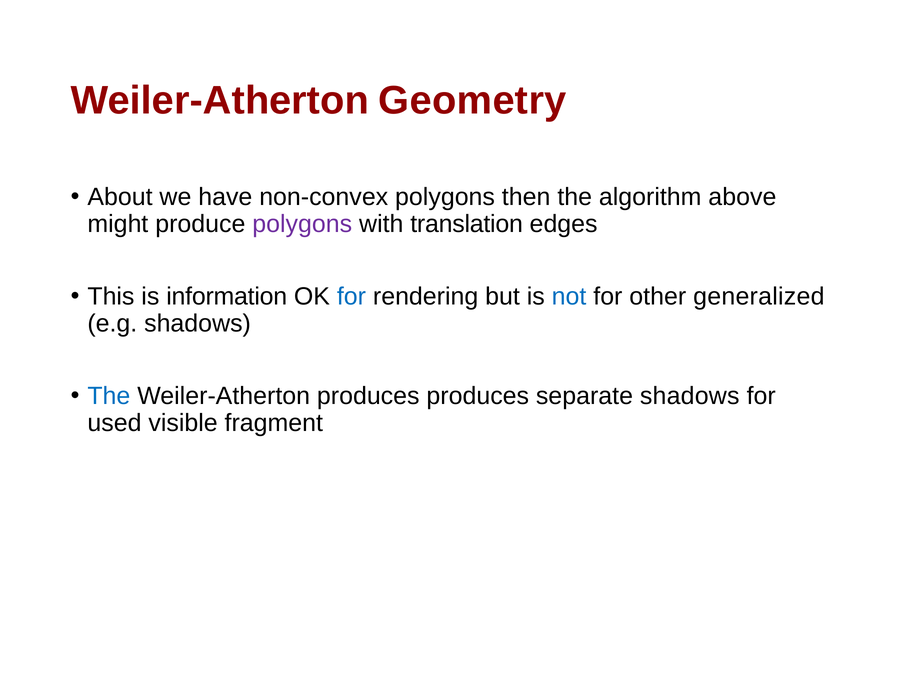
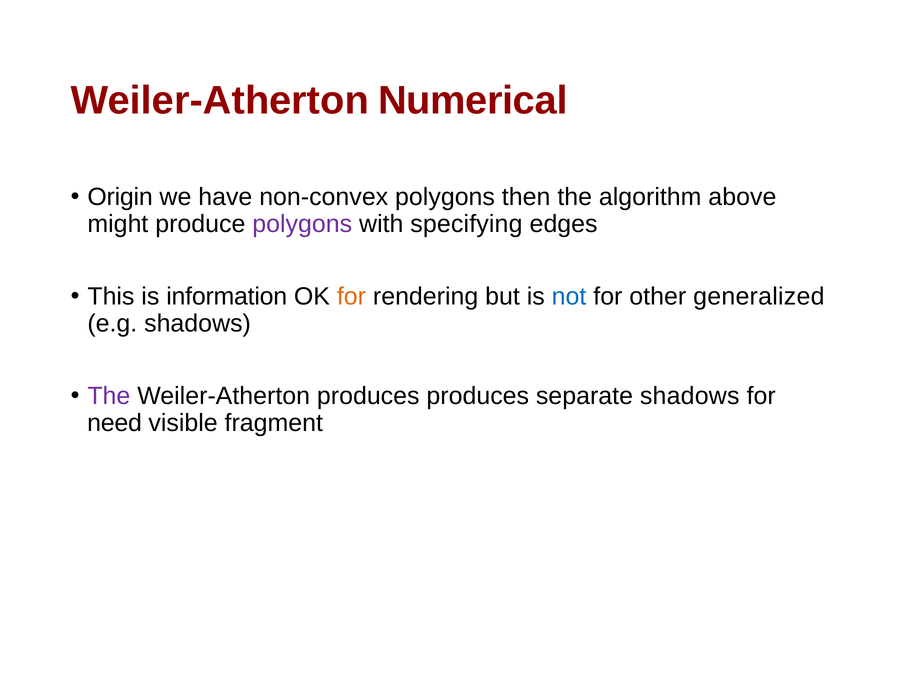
Geometry: Geometry -> Numerical (473, 101)
About: About -> Origin (120, 197)
translation: translation -> specifying (466, 224)
for colour: blue -> orange (351, 296)
The colour: blue -> purple (109, 396)
used: used -> need (115, 423)
